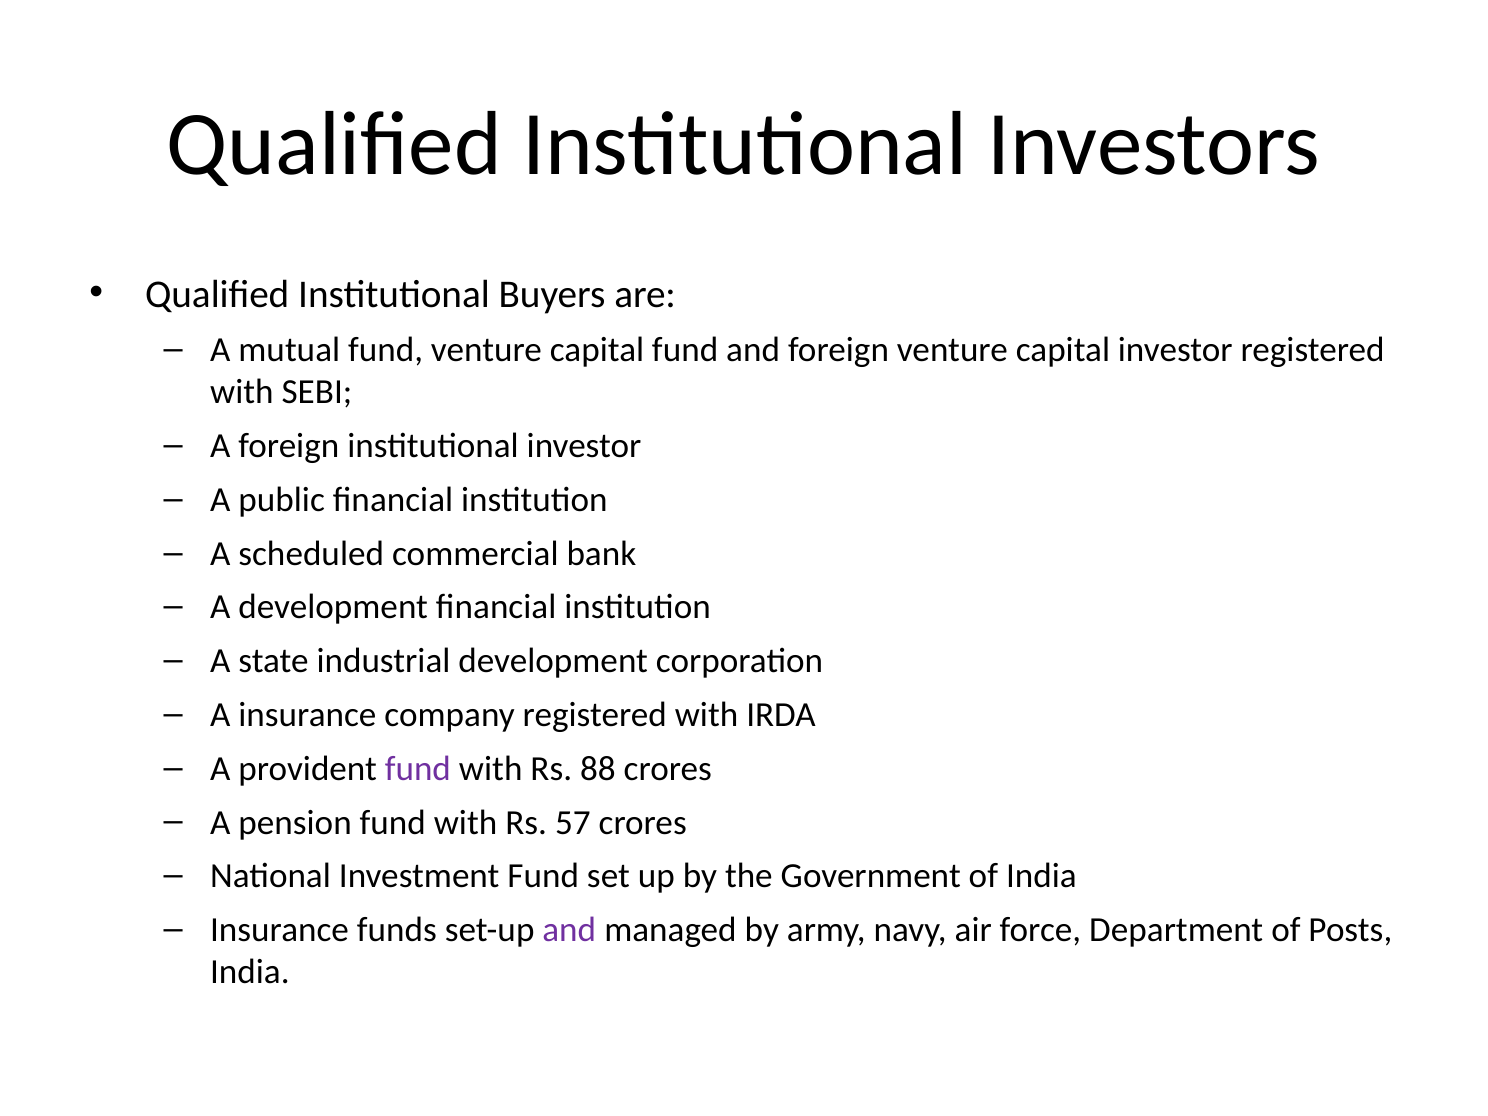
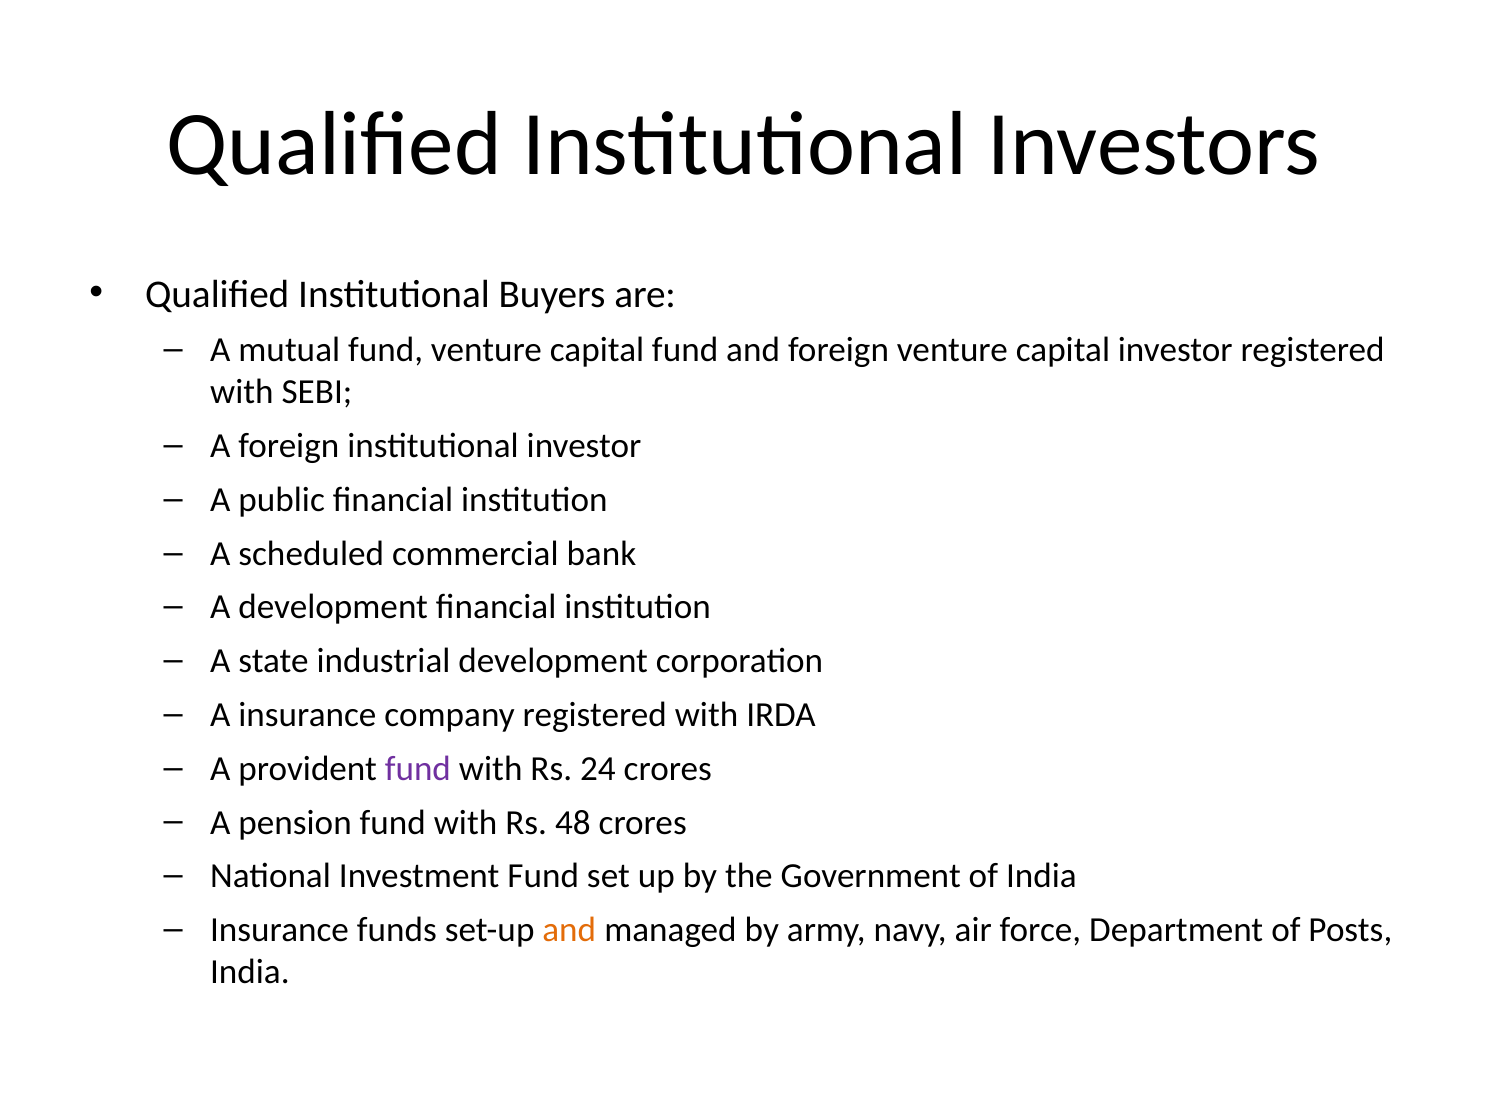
88: 88 -> 24 (598, 769)
57: 57 -> 48 (573, 823)
and colour: purple -> orange (569, 930)
